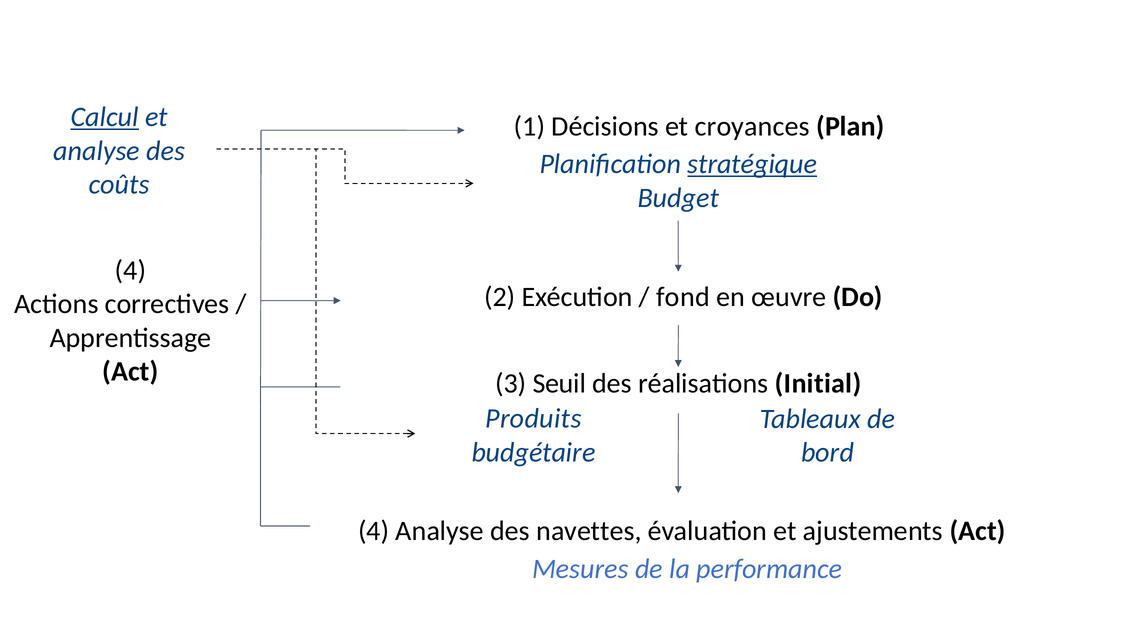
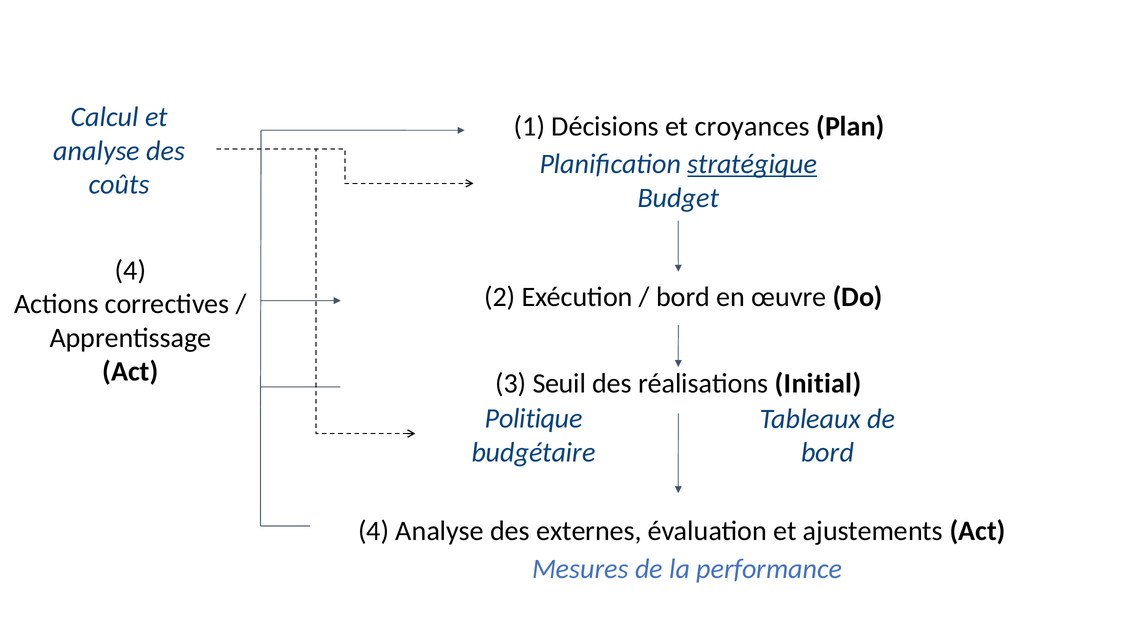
Calcul underline: present -> none (105, 117)
fond: fond -> bord (683, 297)
Produits: Produits -> Politique (534, 419)
navettes: navettes -> externes (589, 531)
